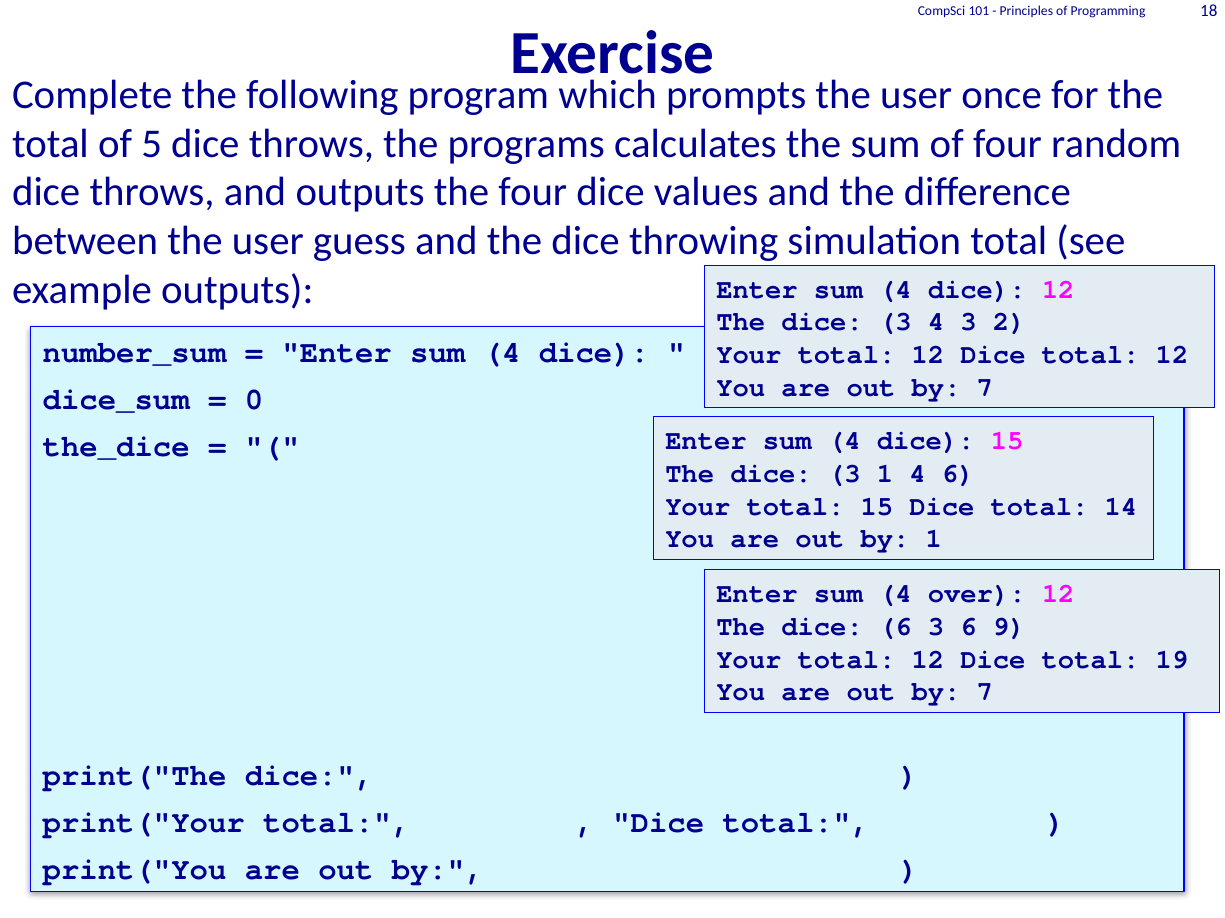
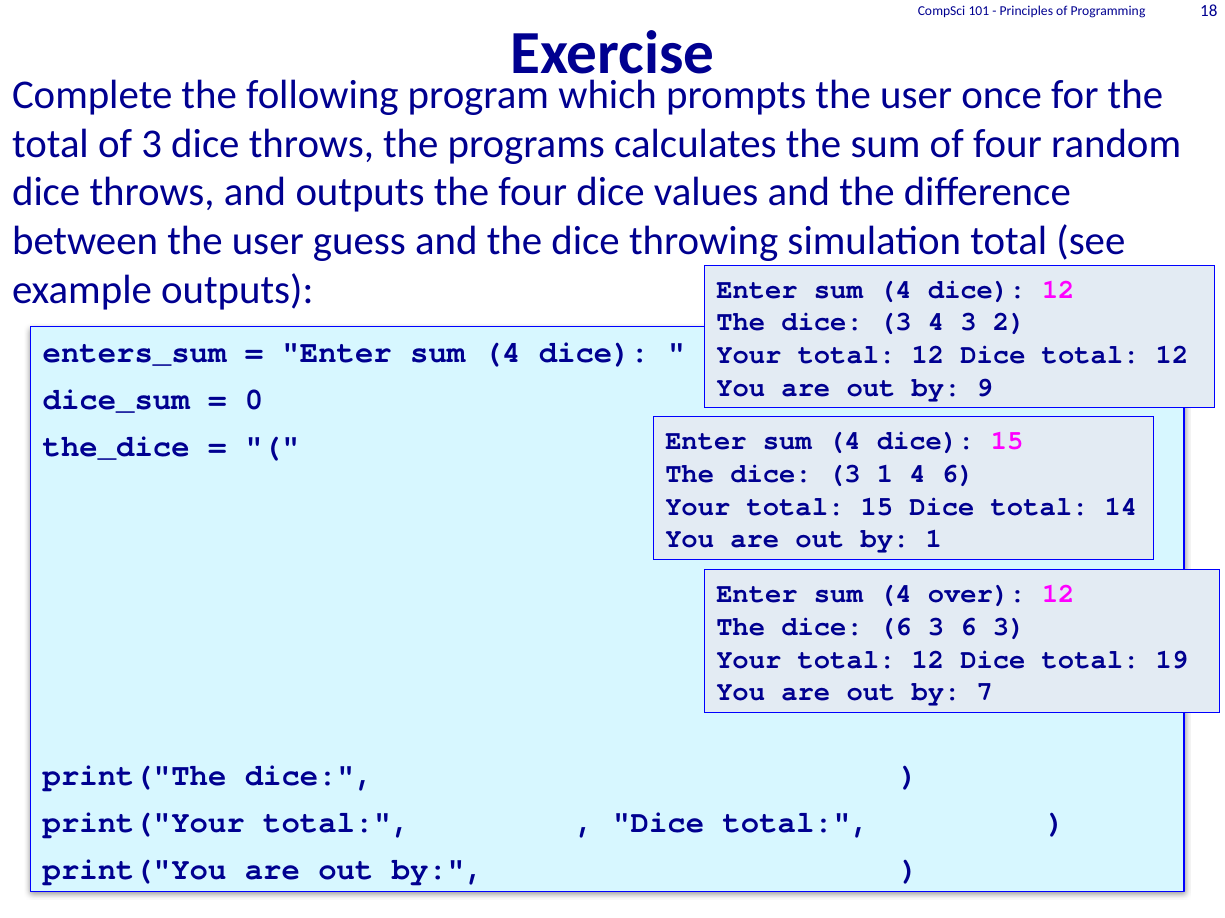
of 5: 5 -> 3 (152, 144)
number_sum: number_sum -> enters_sum (135, 353)
7: 7 -> 9 (985, 388)
3 6 9: 9 -> 3 (1009, 627)
